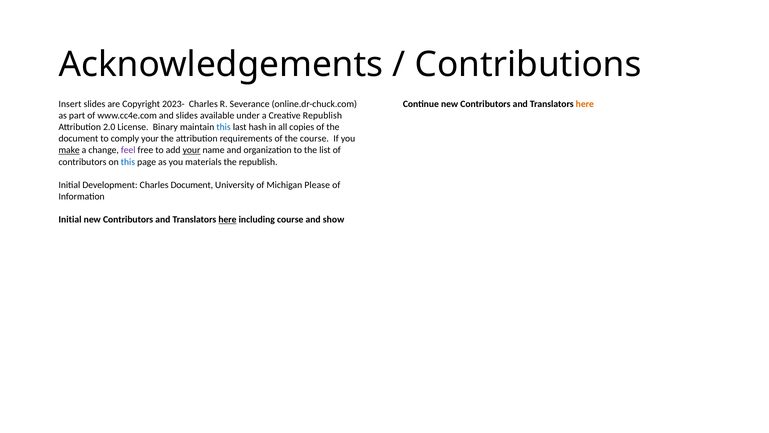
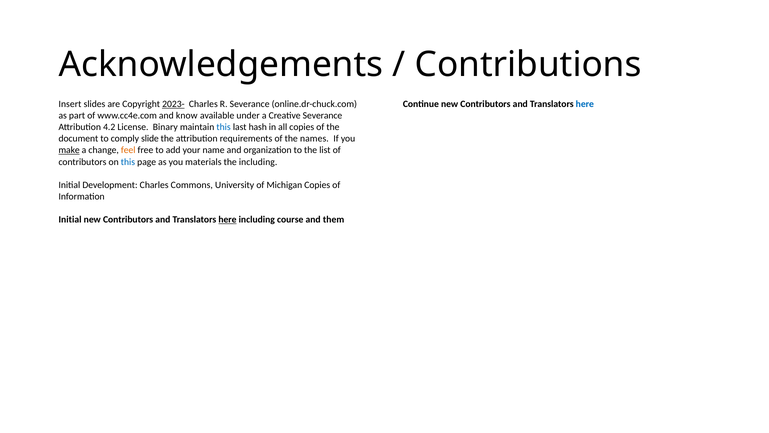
2023- underline: none -> present (173, 104)
here colour: orange -> blue (585, 104)
and slides: slides -> know (187, 116)
Creative Republish: Republish -> Severance (322, 116)
2.0: 2.0 -> 4.2 (109, 127)
comply your: your -> slide (150, 139)
the course: course -> names (314, 139)
feel colour: purple -> orange (128, 150)
your underline: present -> none (192, 150)
the republish: republish -> including (258, 162)
Charles Document: Document -> Commons (192, 185)
Michigan Please: Please -> Copies (317, 185)
show: show -> them (334, 219)
